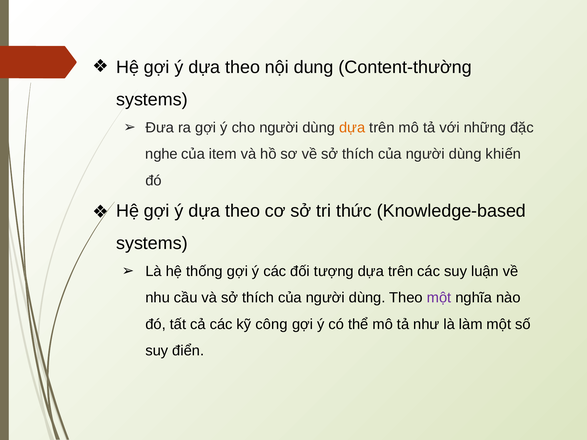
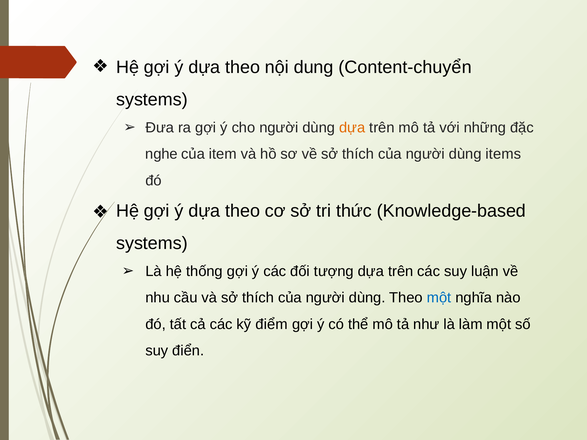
Content-thường: Content-thường -> Content-chuyển (405, 67)
khiến: khiến -> items (503, 154)
một colour: purple -> blue (439, 298)
công: công -> điểm (272, 324)
